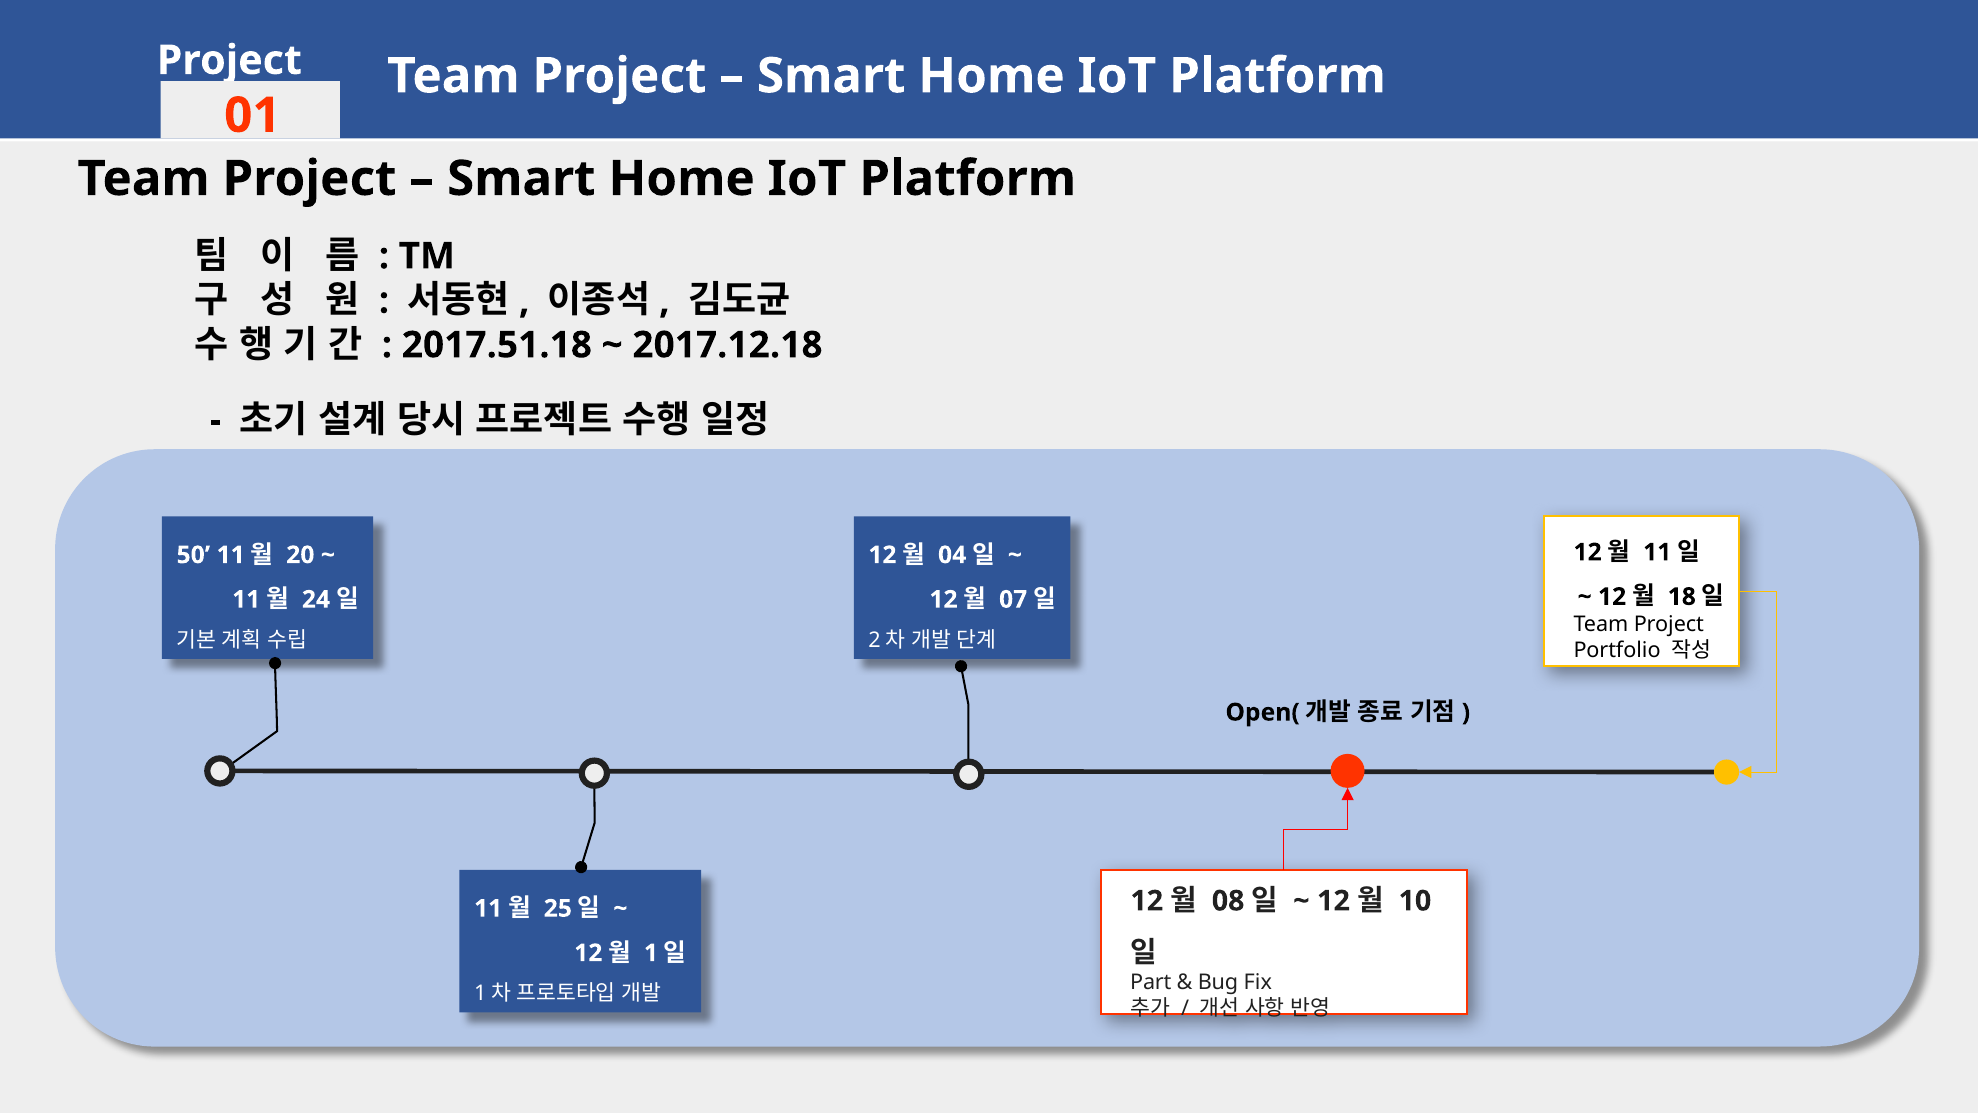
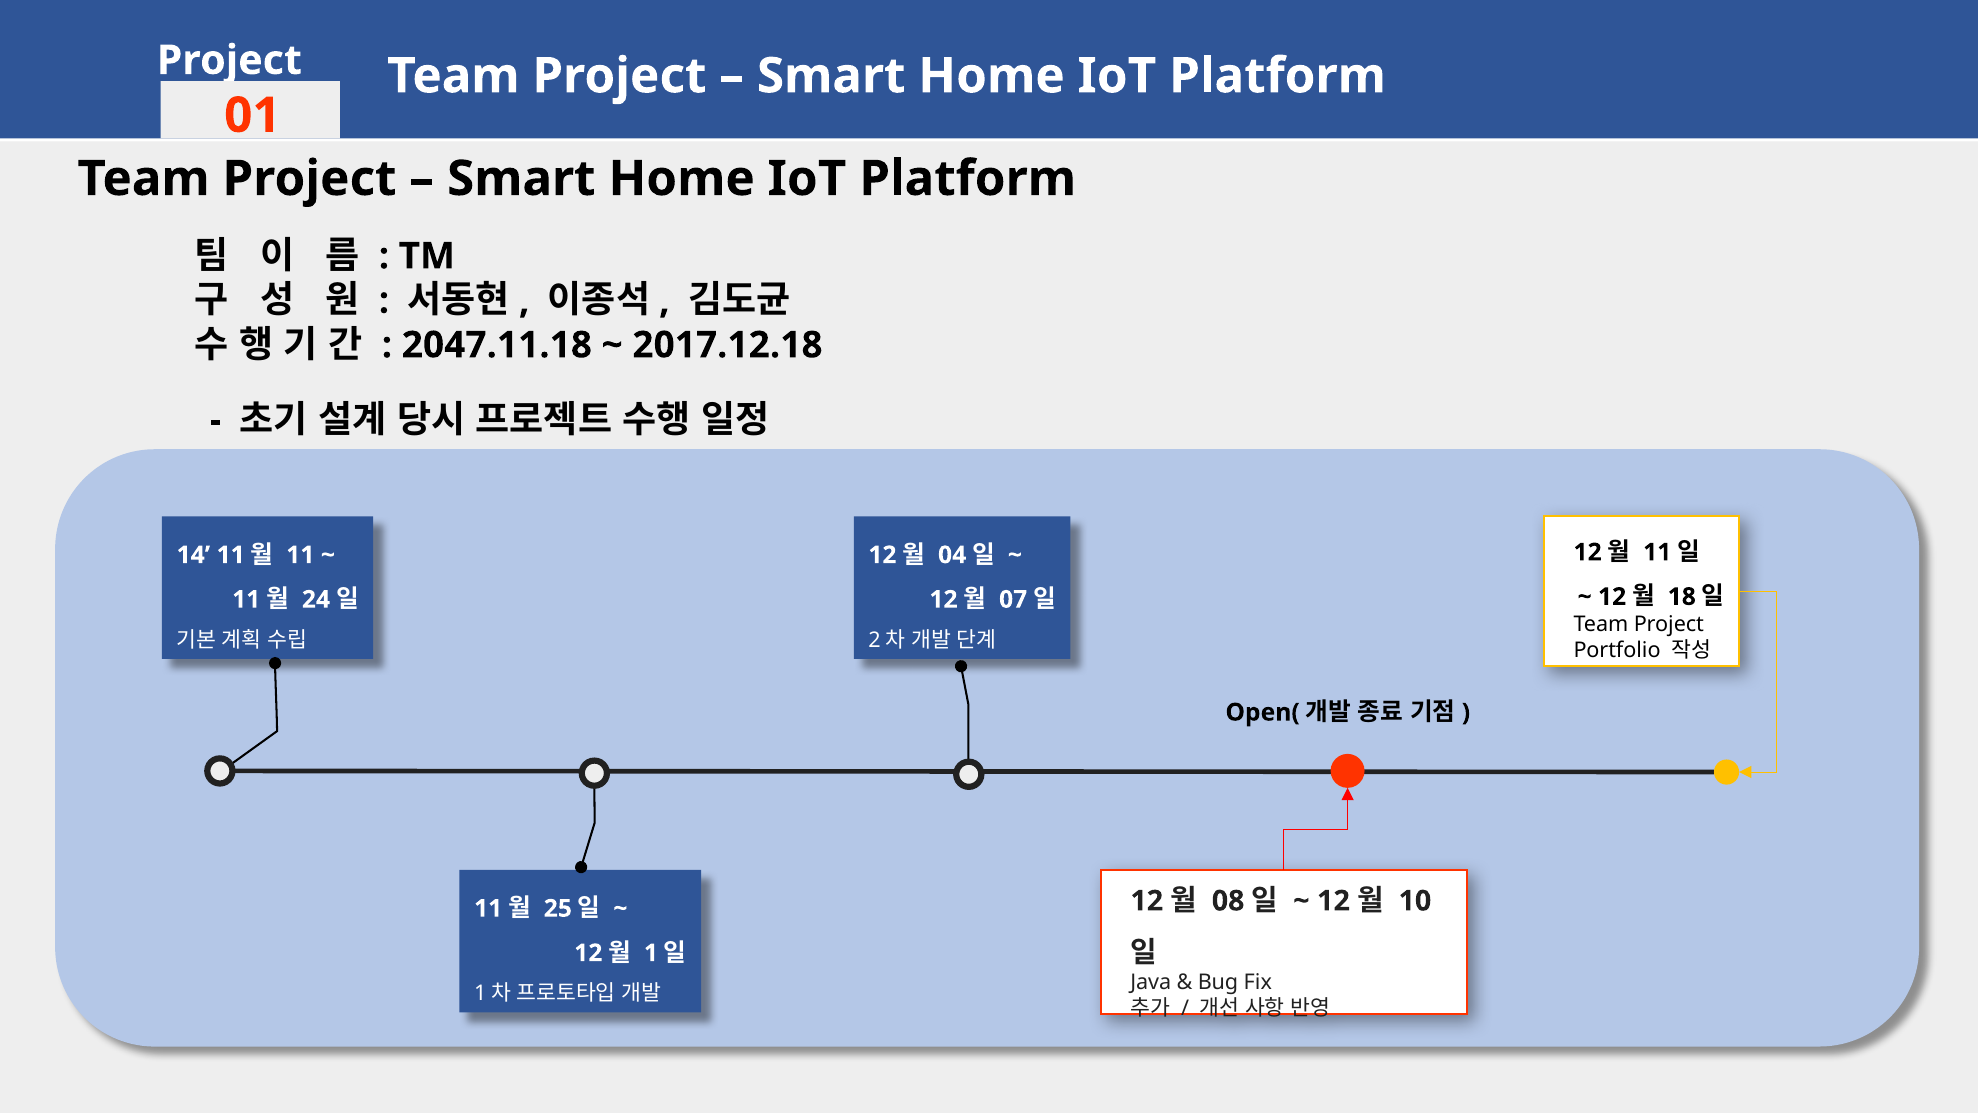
2017.51.18: 2017.51.18 -> 2047.11.18 (497, 345)
50: 50 -> 14 (193, 555)
20: 20 -> 11 (300, 555)
Part: Part -> Java (1151, 982)
